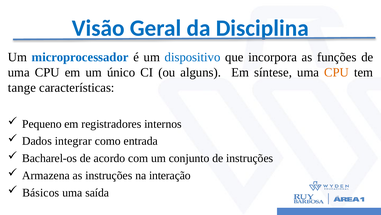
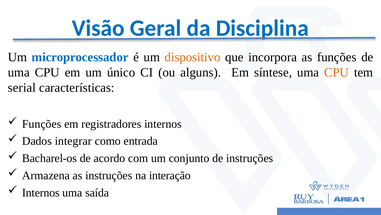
dispositivo colour: blue -> orange (193, 57)
tange: tange -> serial (22, 87)
Pequeno: Pequeno -> Funções (42, 124)
Básicos: Básicos -> Internos (41, 192)
